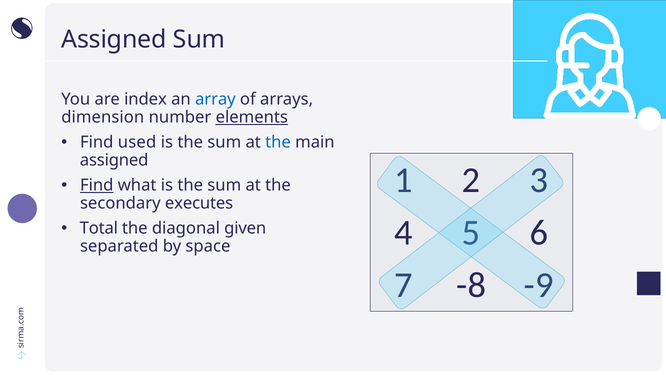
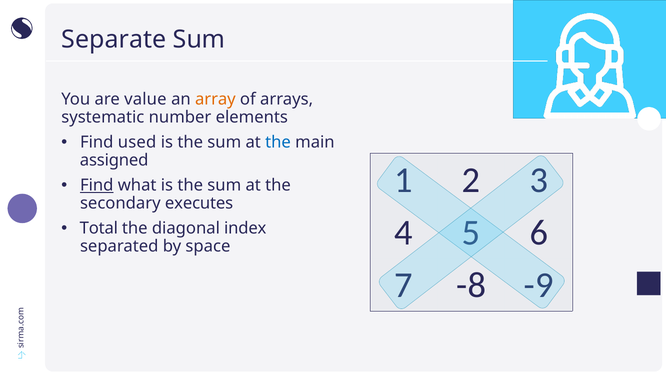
Assigned: Assigned -> Separate (114, 40)
index: index -> value (145, 99)
array colour: blue -> orange (215, 99)
dimension: dimension -> systematic (103, 117)
elements underline: present -> none (252, 117)
given: given -> index (245, 228)
